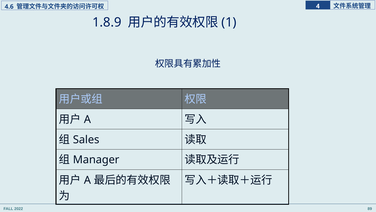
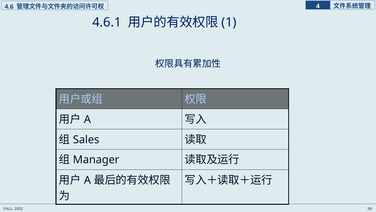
1.8.9: 1.8.9 -> 4.6.1 (107, 22)
